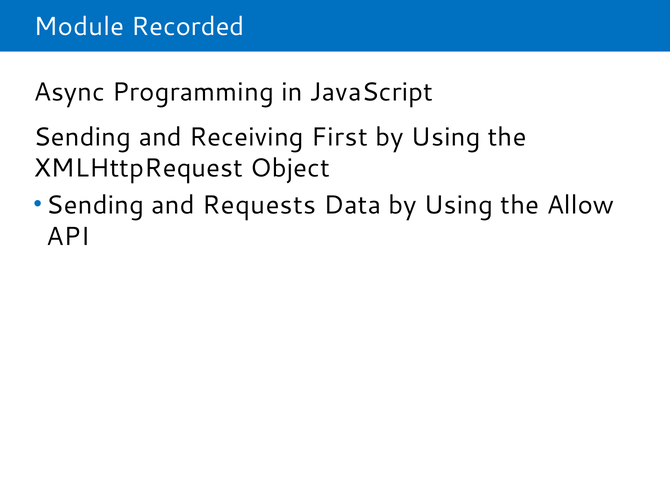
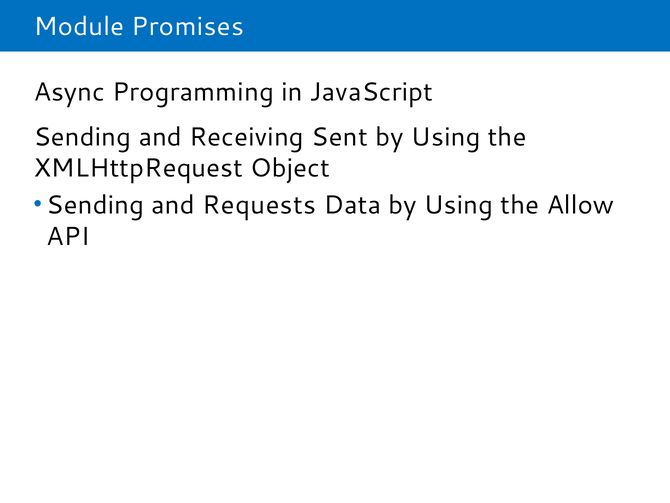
Recorded: Recorded -> Promises (188, 26)
First: First -> Sent (340, 137)
